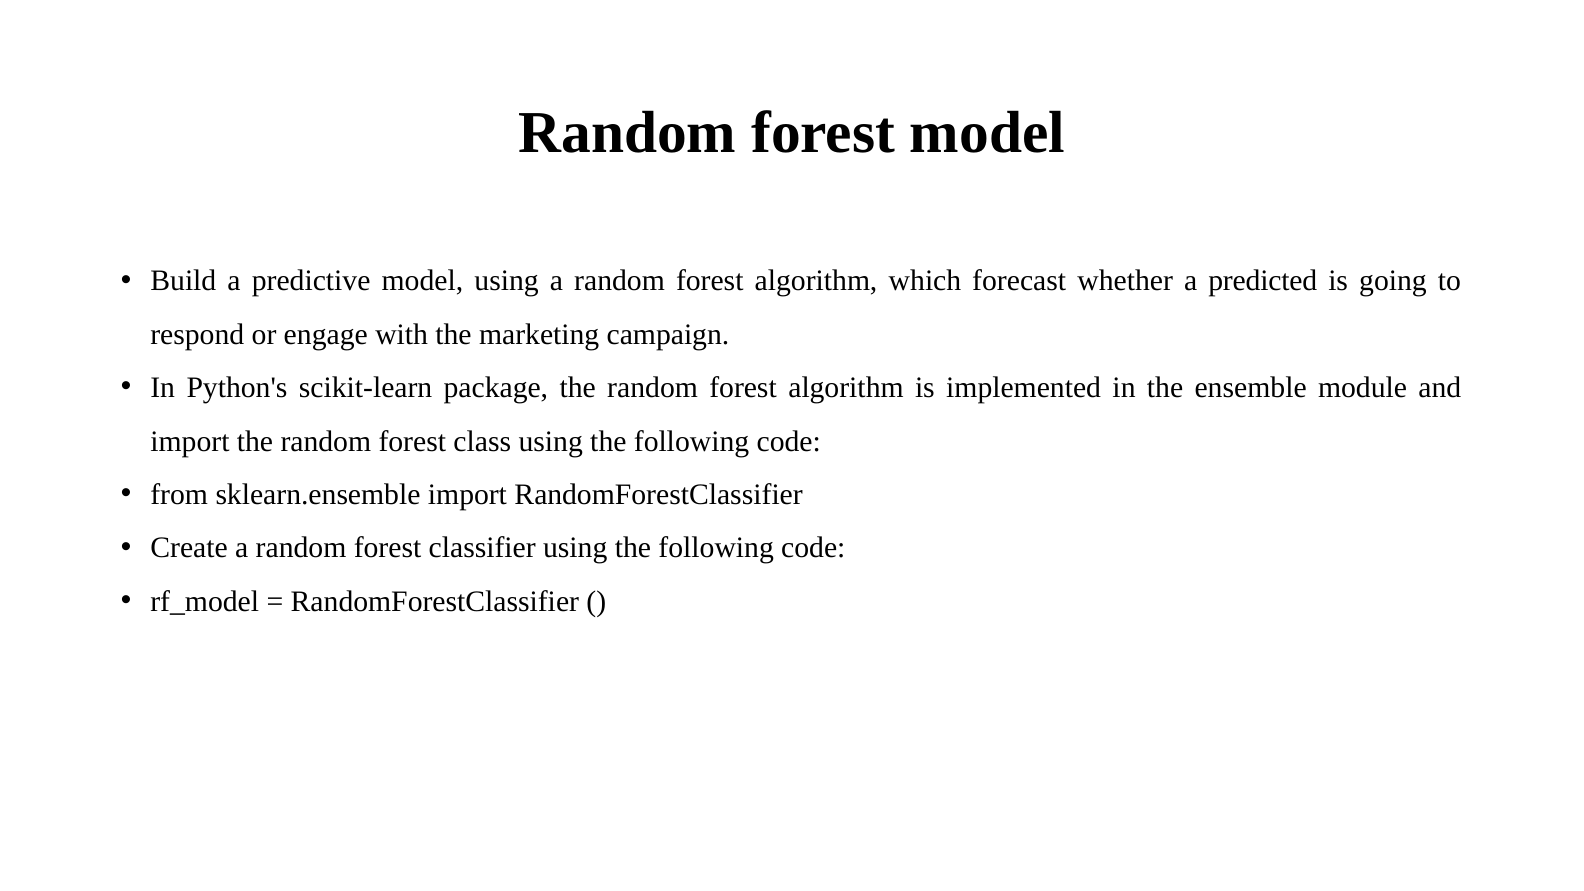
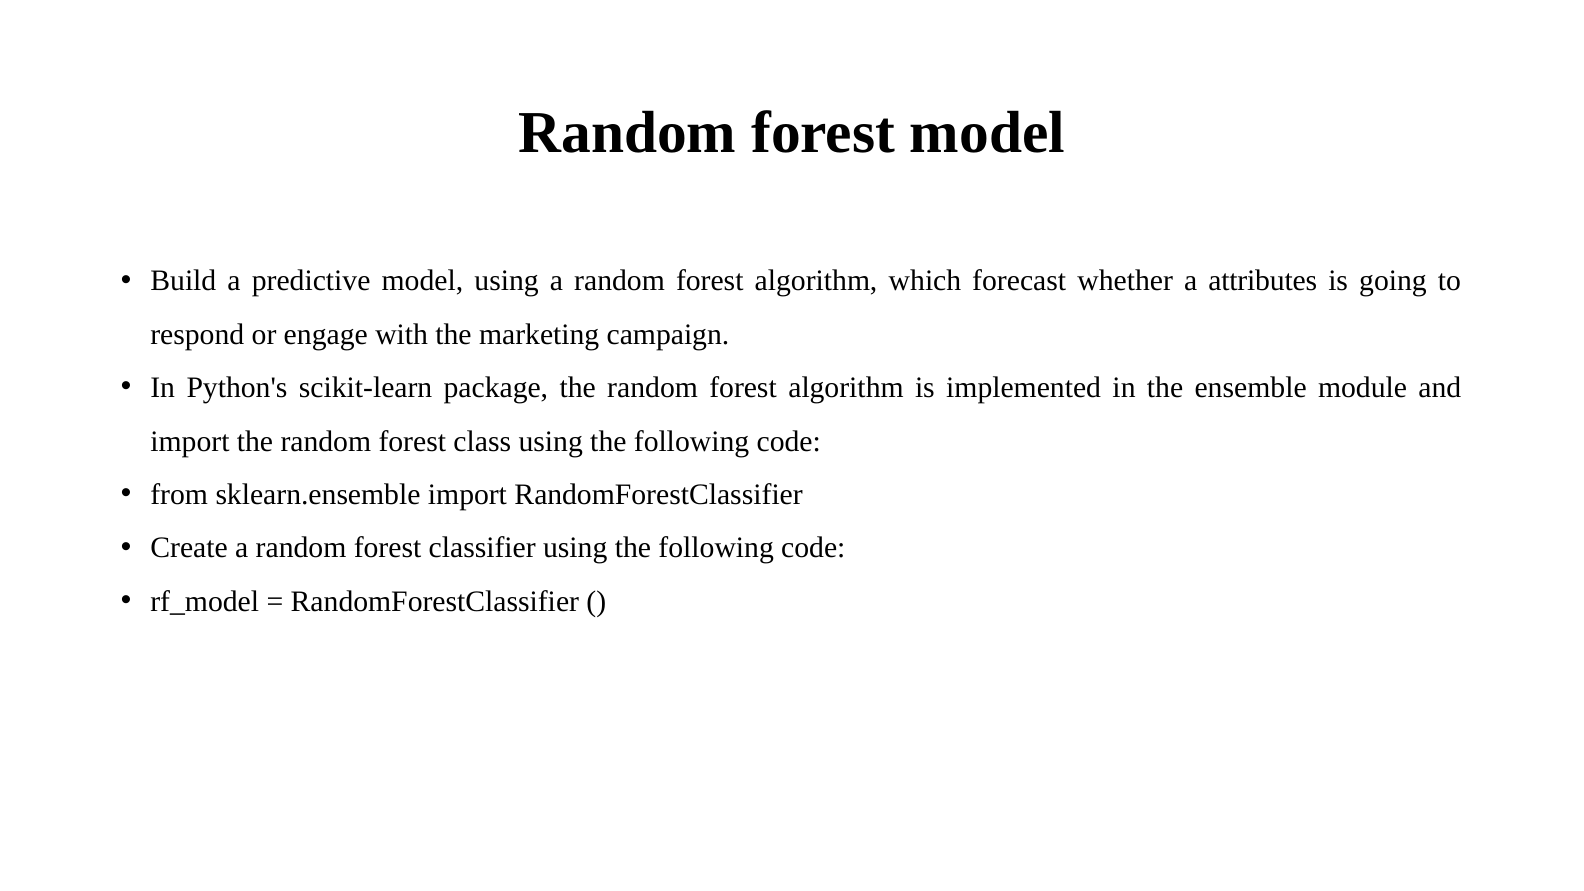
predicted: predicted -> attributes (1263, 281)
